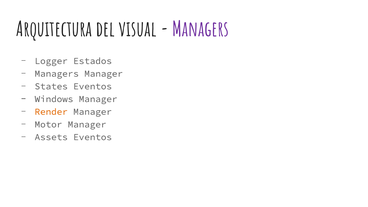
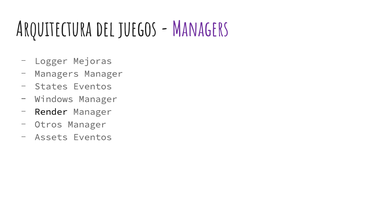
visual: visual -> juegos (138, 29)
Estados: Estados -> Mejoras (93, 61)
Render colour: orange -> black (51, 112)
Motor: Motor -> Otros (48, 124)
